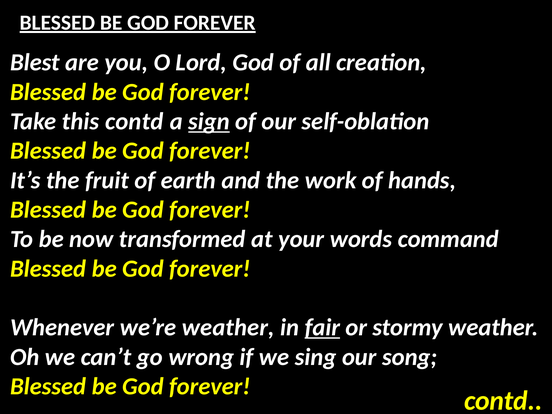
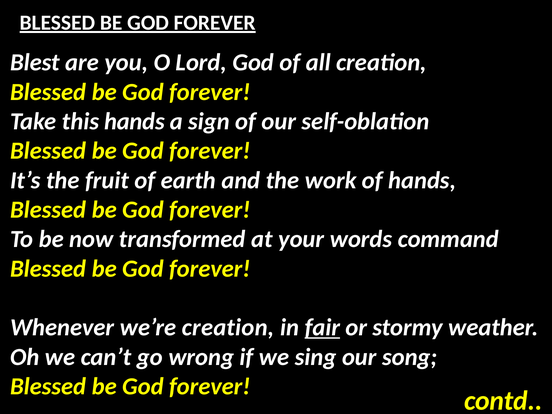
this contd: contd -> hands (134, 121)
sign underline: present -> none (209, 121)
we’re weather: weather -> creation (228, 328)
